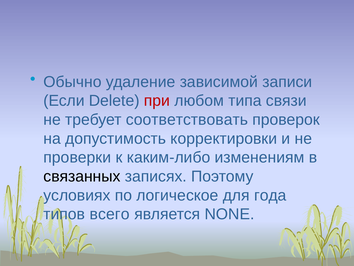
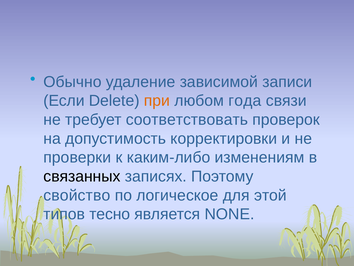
при colour: red -> orange (157, 101)
типа: типа -> года (245, 101)
условиях: условиях -> свойство (77, 195)
года: года -> этой (270, 195)
всего: всего -> тесно (110, 214)
